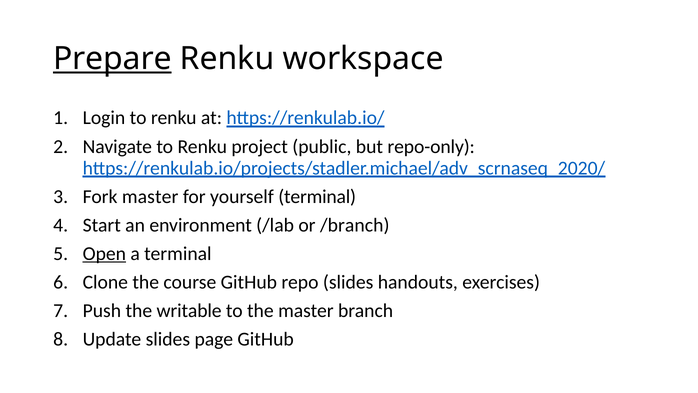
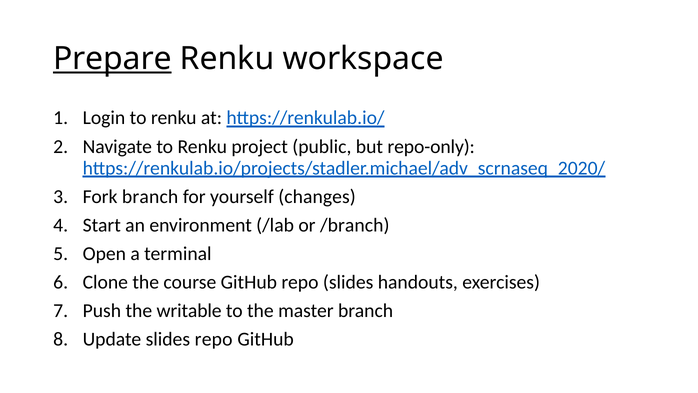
Fork master: master -> branch (150, 196)
yourself terminal: terminal -> changes (317, 196)
Open underline: present -> none (104, 253)
slides page: page -> repo (214, 339)
